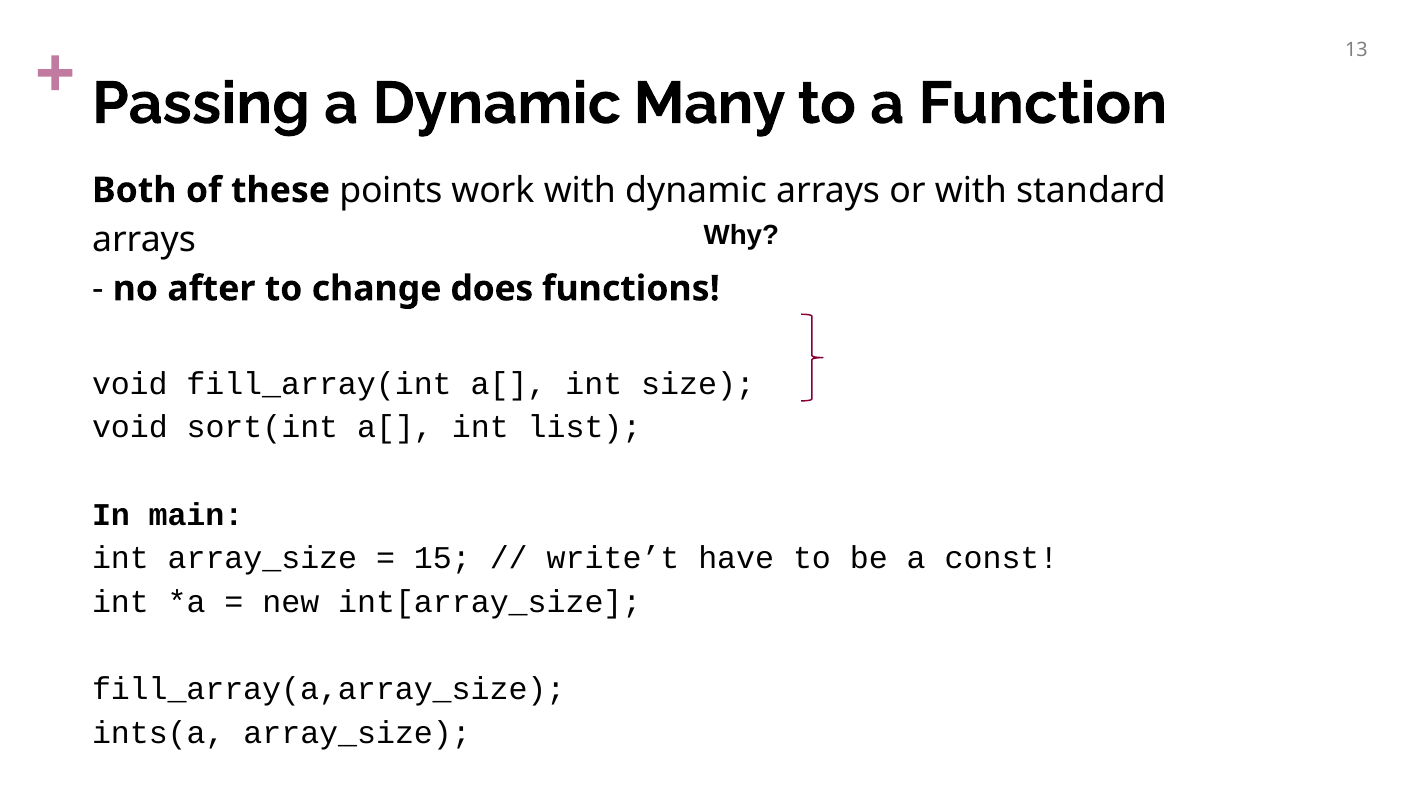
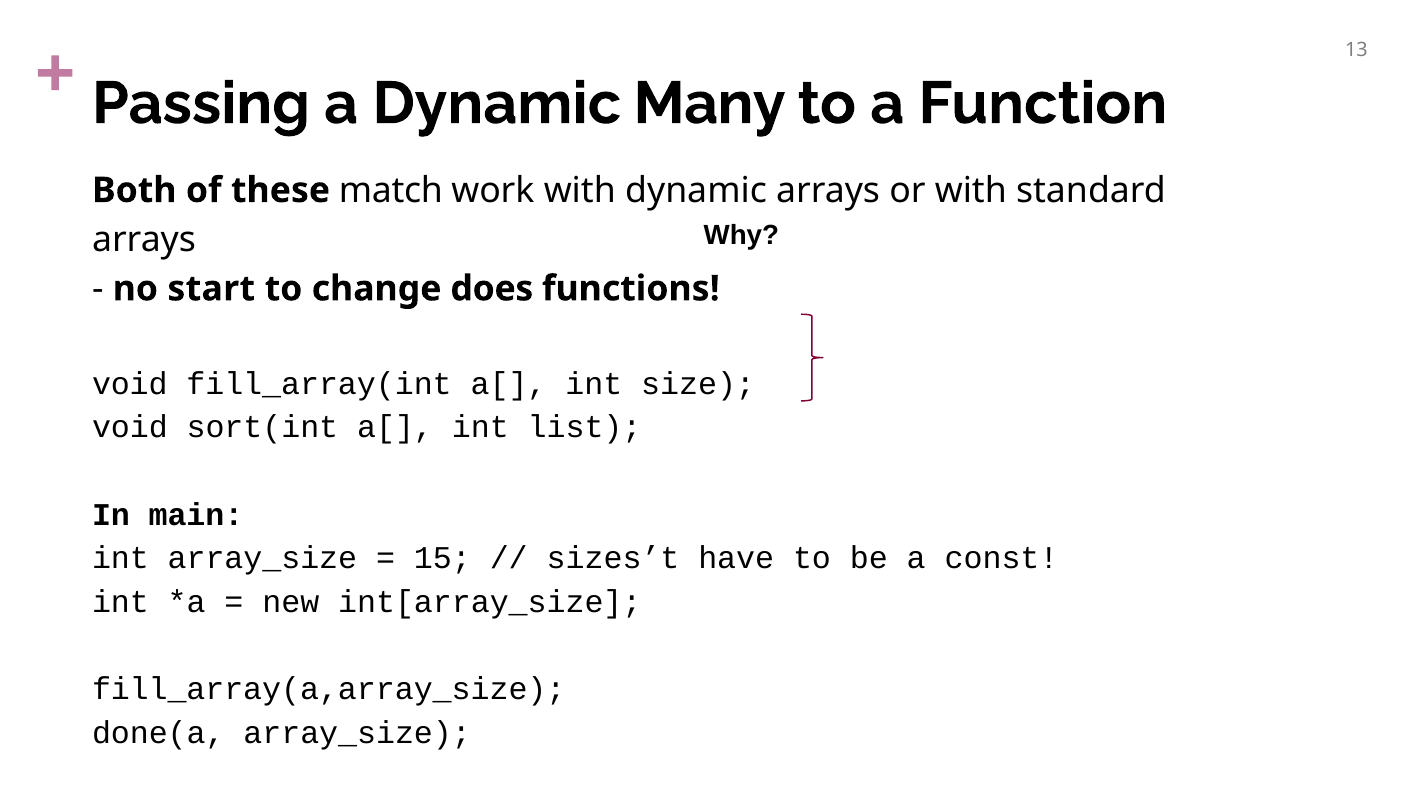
points: points -> match (391, 190)
after: after -> start (211, 289)
write’t: write’t -> sizes’t (613, 558)
ints(a: ints(a -> done(a (158, 733)
